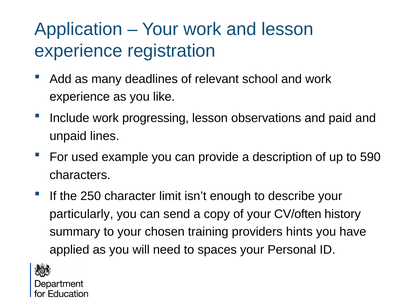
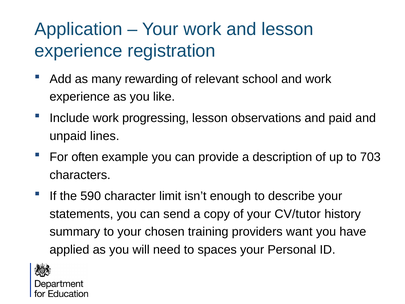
deadlines: deadlines -> rewarding (151, 79)
used: used -> often (85, 157)
590: 590 -> 703 (370, 157)
250: 250 -> 590 (91, 196)
particularly: particularly -> statements (81, 214)
CV/often: CV/often -> CV/tutor (298, 214)
hints: hints -> want (299, 232)
